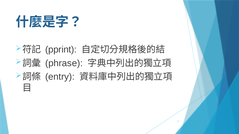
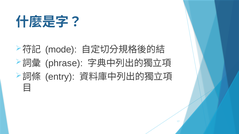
pprint: pprint -> mode (61, 50)
